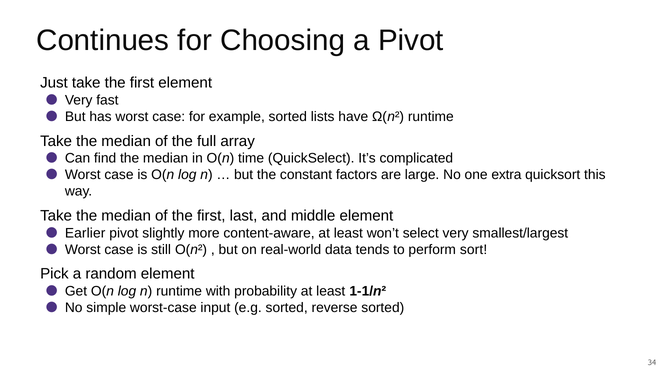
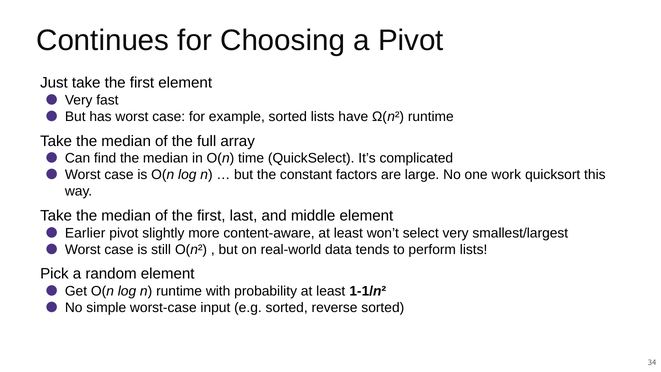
extra: extra -> work (506, 175)
perform sort: sort -> lists (474, 249)
